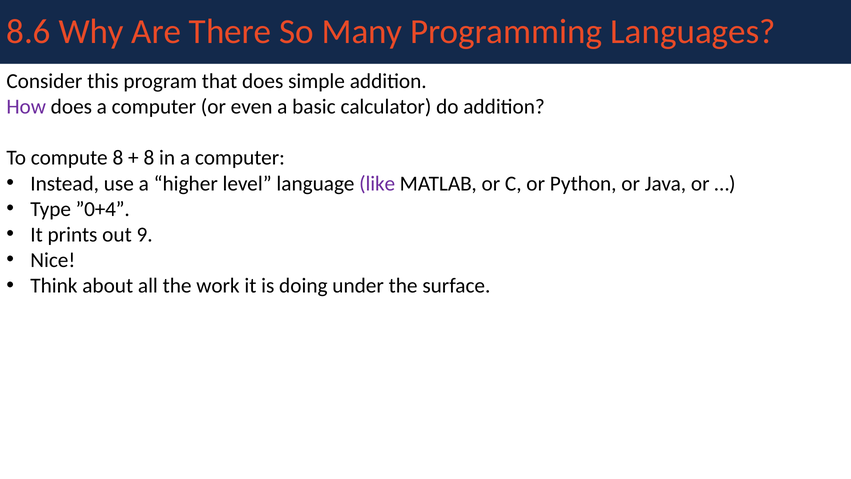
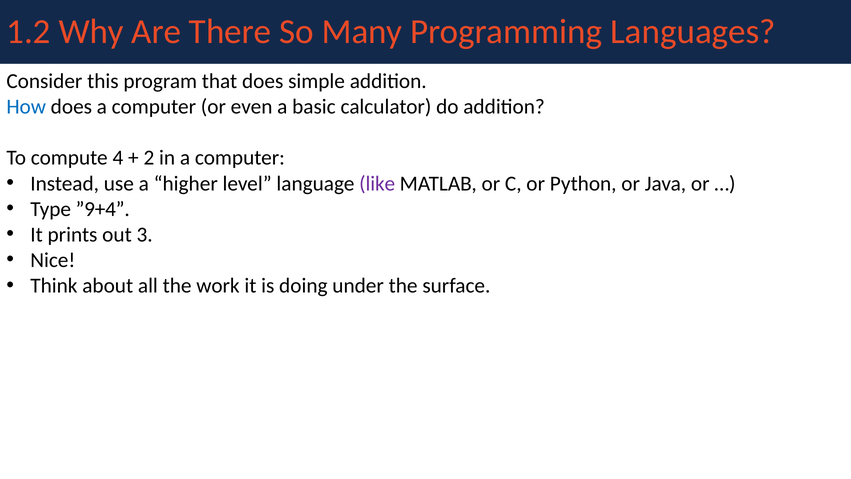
8.6: 8.6 -> 1.2 (29, 32)
How colour: purple -> blue (26, 107)
compute 8: 8 -> 4 (118, 158)
8: 8 -> 2 (149, 158)
”0+4: ”0+4 -> ”9+4 (103, 209)
9: 9 -> 3 (145, 234)
